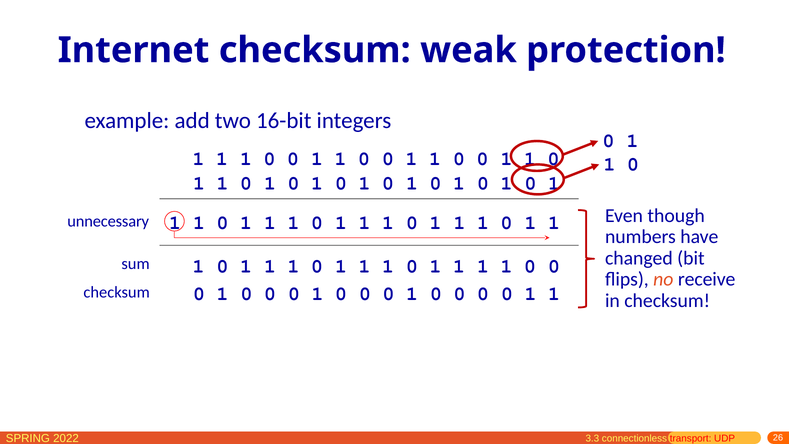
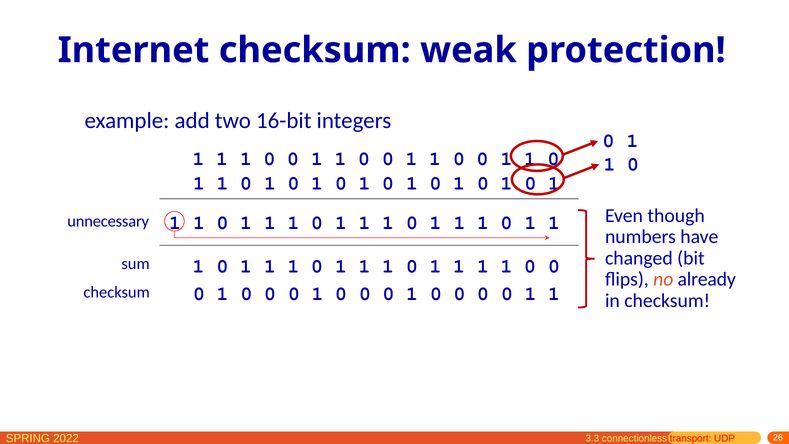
receive: receive -> already (707, 279)
